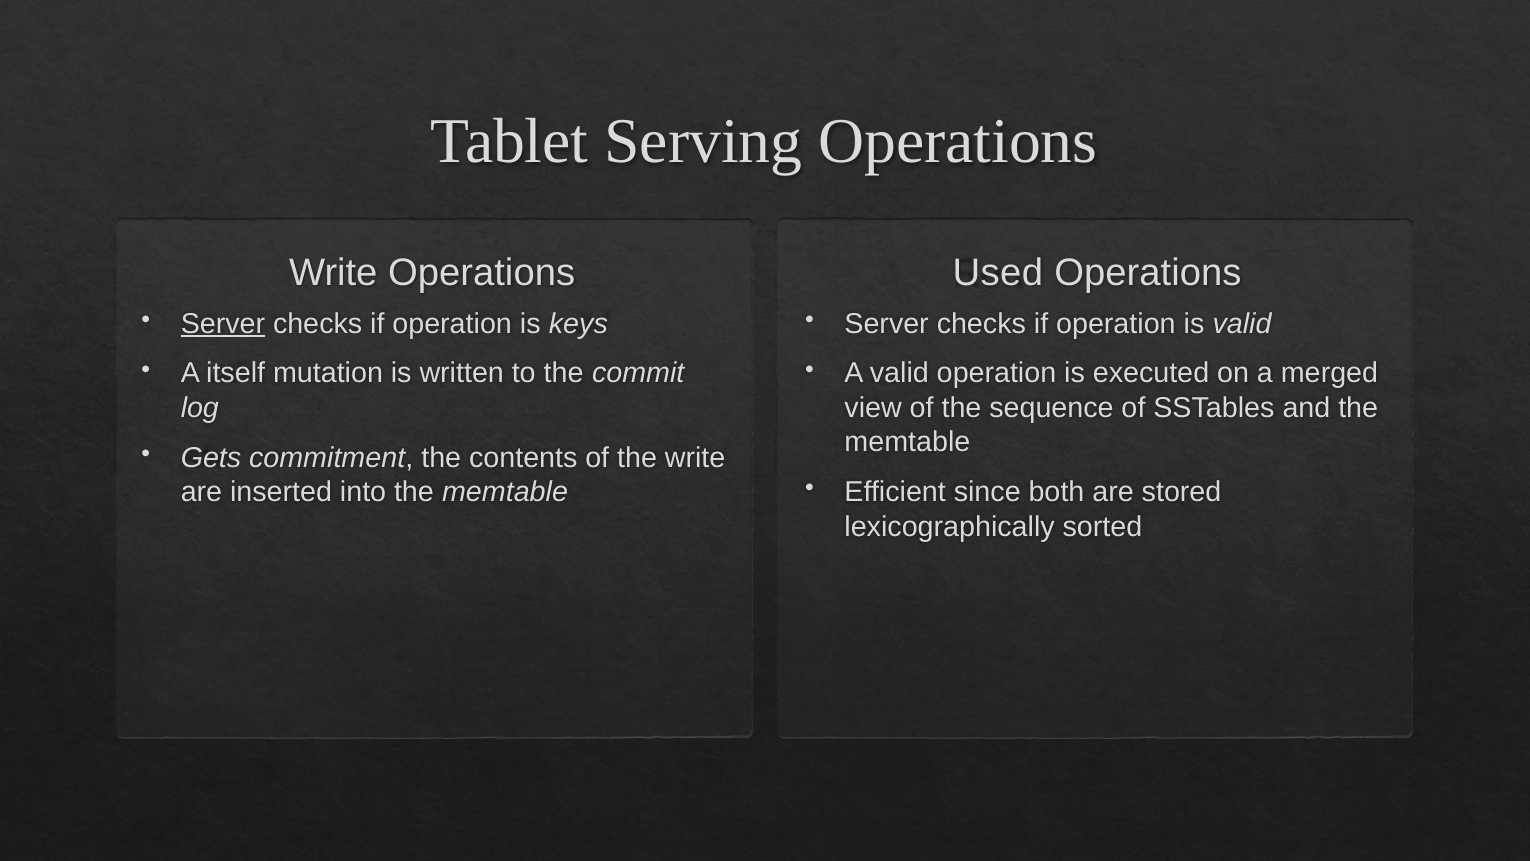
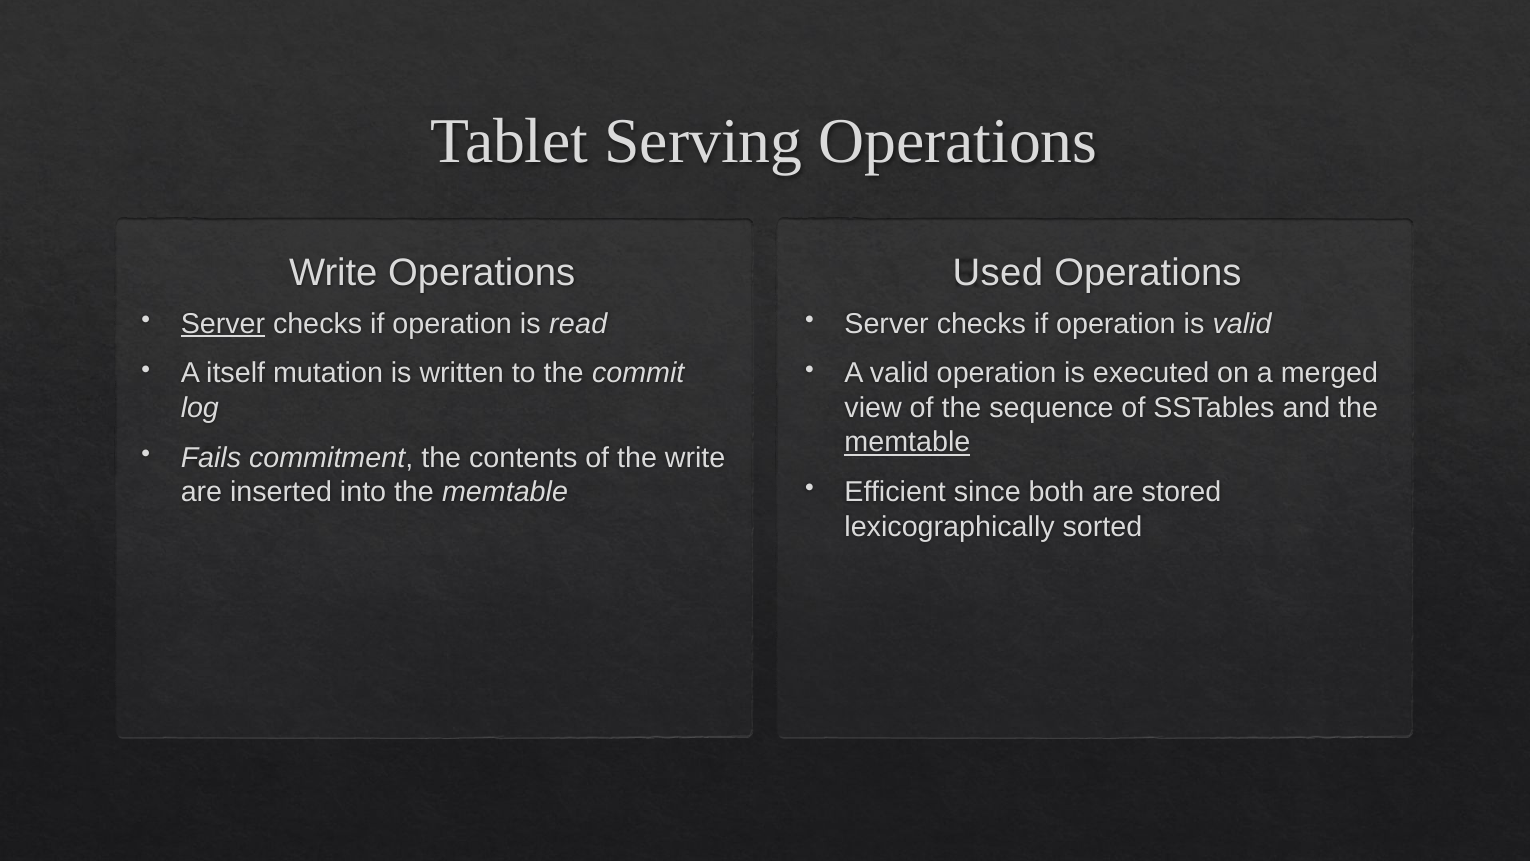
keys: keys -> read (578, 324)
memtable underline: none -> present (907, 442)
Gets: Gets -> Fails (211, 458)
